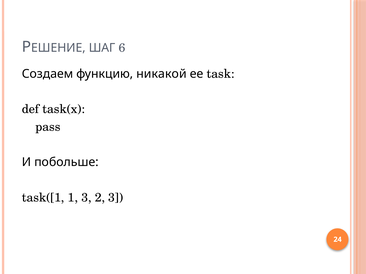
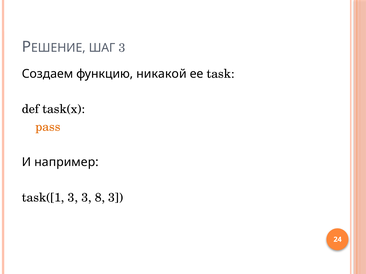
ШАГ 6: 6 -> 3 (122, 48)
pass colour: black -> orange (48, 127)
побольше: побольше -> например (66, 163)
task([1 1: 1 -> 3 (73, 198)
2: 2 -> 8 (100, 198)
